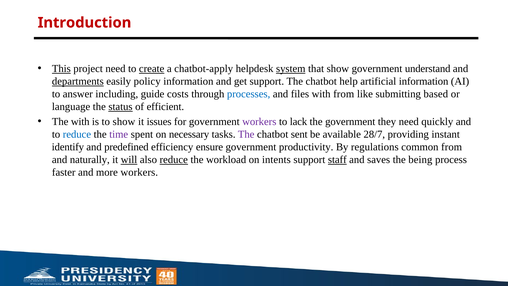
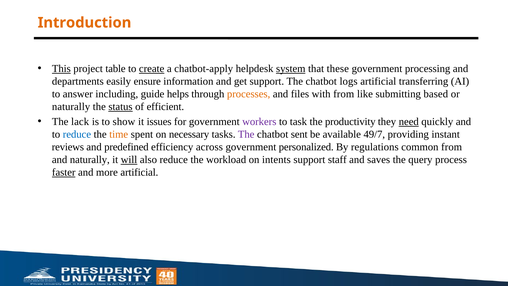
Introduction colour: red -> orange (85, 23)
project need: need -> table (116, 69)
that show: show -> these (338, 69)
understand: understand -> processing (428, 69)
departments underline: present -> none (78, 81)
policy: policy -> ensure (147, 81)
help: help -> logs (349, 81)
artificial information: information -> transferring (424, 81)
costs: costs -> helps (178, 94)
processes colour: blue -> orange (249, 94)
language: language -> naturally (71, 107)
The with: with -> lack (80, 122)
lack: lack -> task (298, 122)
the government: government -> productivity (350, 122)
need underline: none -> present (409, 122)
time colour: purple -> orange (119, 134)
28/7: 28/7 -> 49/7 (374, 134)
identify: identify -> reviews (68, 147)
ensure: ensure -> across (209, 147)
productivity: productivity -> personalized (306, 147)
reduce underline: present -> none (174, 160)
staff underline: present -> none (337, 160)
being: being -> query (420, 160)
faster underline: none -> present (64, 172)
more workers: workers -> artificial (139, 172)
